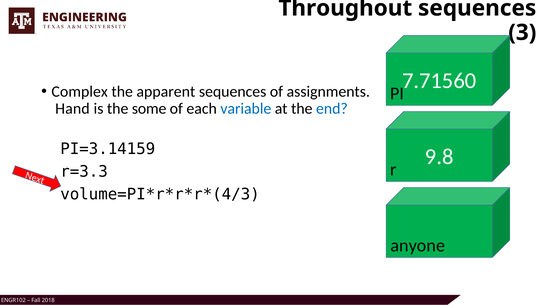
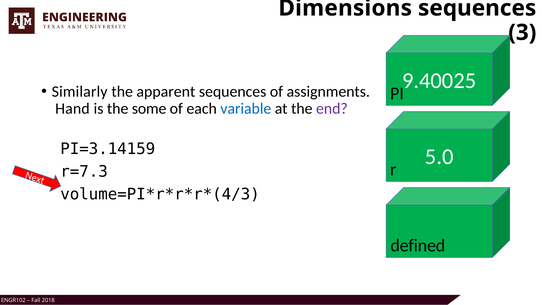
Throughout: Throughout -> Dimensions (345, 8)
7.71560: 7.71560 -> 9.40025 (439, 81)
Complex: Complex -> Similarly (80, 92)
end colour: blue -> purple (332, 109)
9.8: 9.8 -> 5.0 (439, 157)
r=3.3: r=3.3 -> r=7.3 (84, 172)
anyone: anyone -> defined (418, 246)
